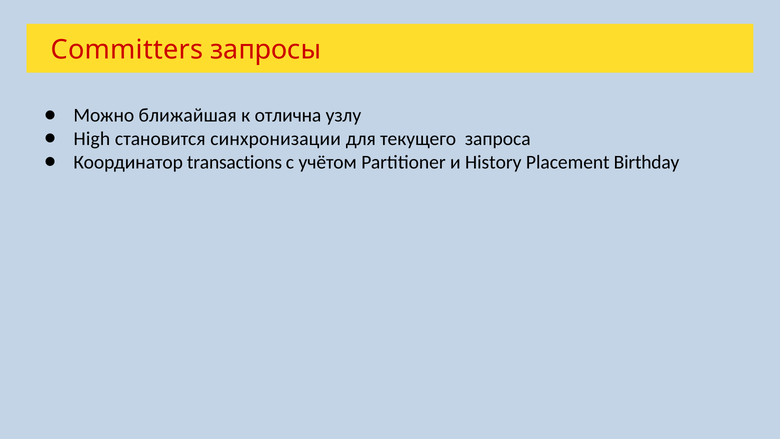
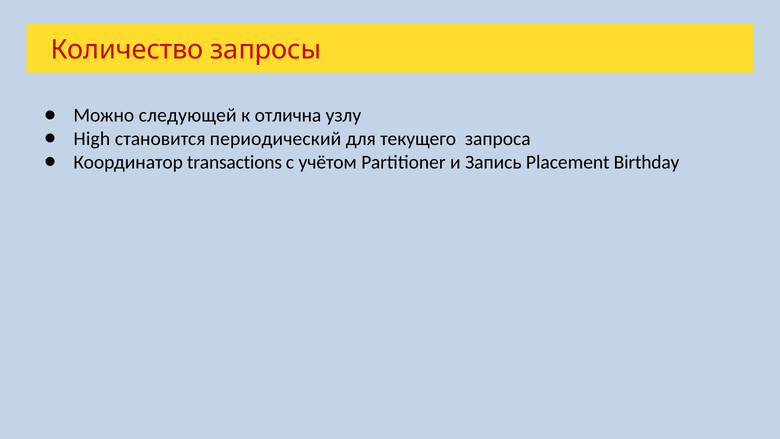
Committers: Committers -> Количество (127, 50)
ближайшая: ближайшая -> следующей (188, 115)
синхронизации: синхронизации -> периодический (276, 139)
History: History -> Запись (493, 162)
